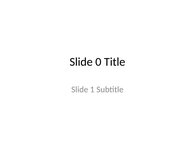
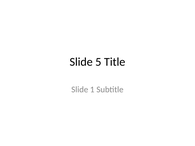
0: 0 -> 5 (98, 62)
